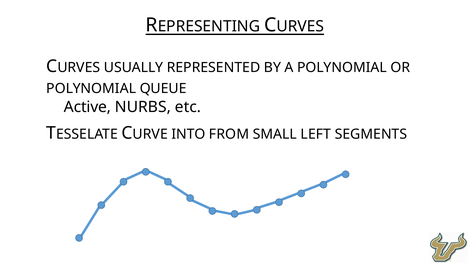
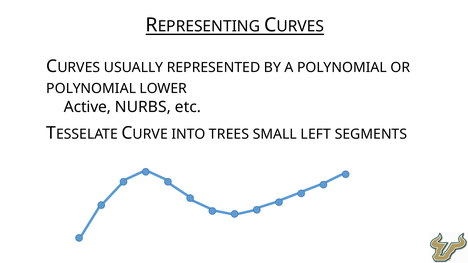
QUEUE: QUEUE -> LOWER (163, 89)
FROM: FROM -> TREES (229, 134)
